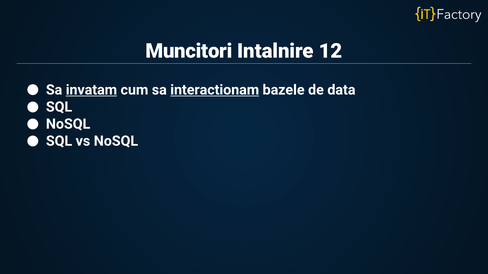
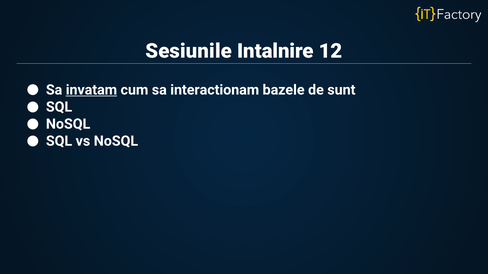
Muncitori: Muncitori -> Sesiunile (189, 51)
interactionam underline: present -> none (215, 90)
data: data -> sunt (341, 90)
